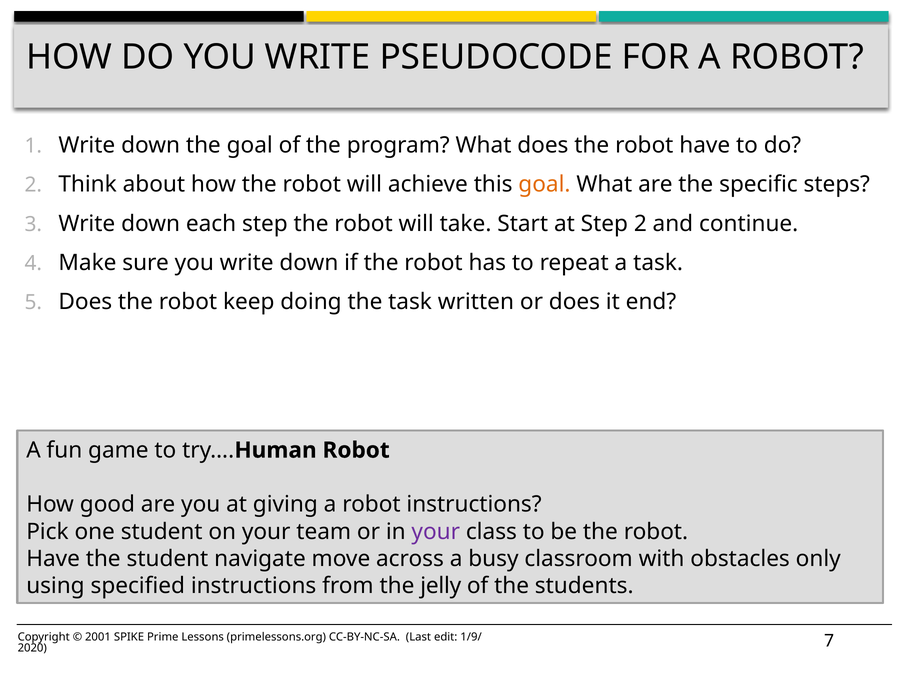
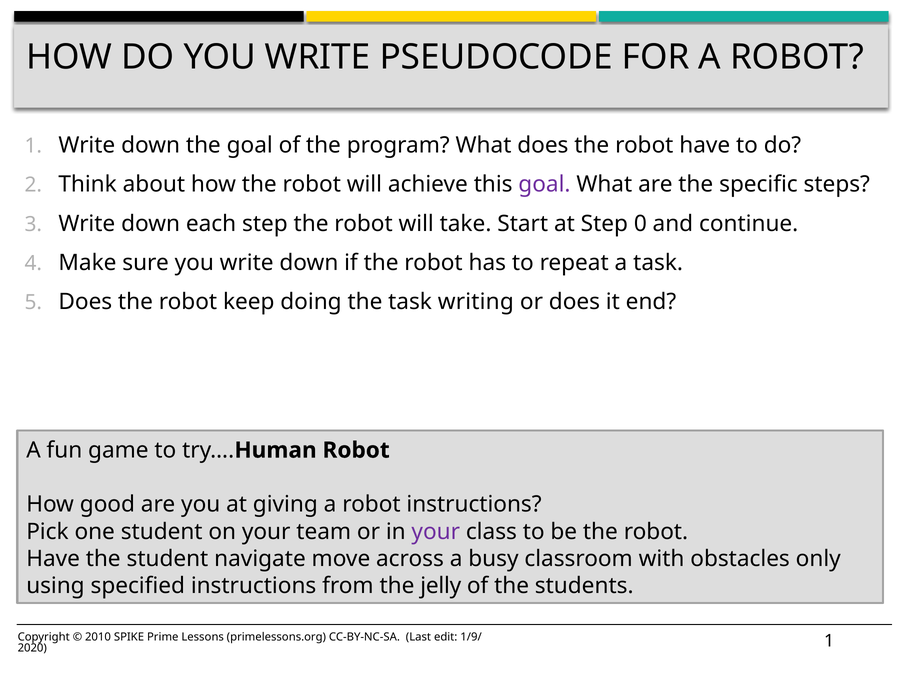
goal colour: orange -> purple (544, 185)
Step 2: 2 -> 0 (640, 224)
written: written -> writing (476, 302)
2001: 2001 -> 2010 (98, 638)
2020 7: 7 -> 1 (829, 641)
